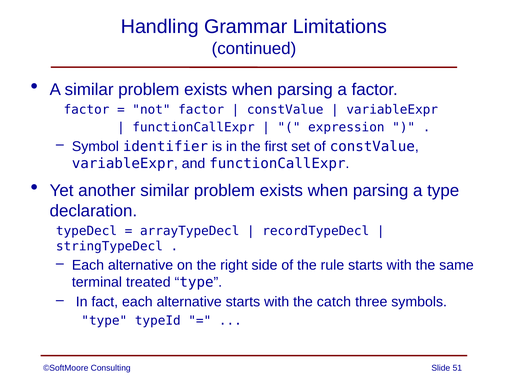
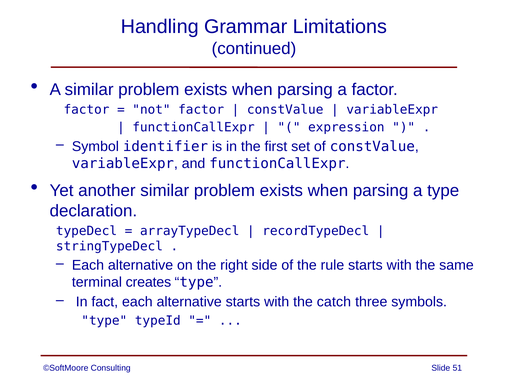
treated: treated -> creates (148, 282)
